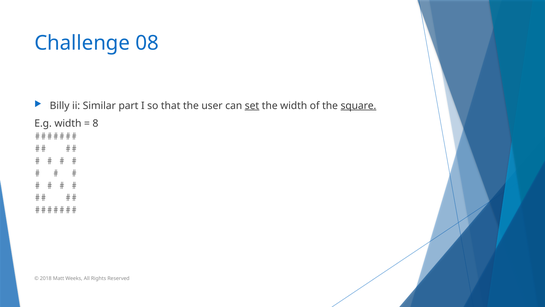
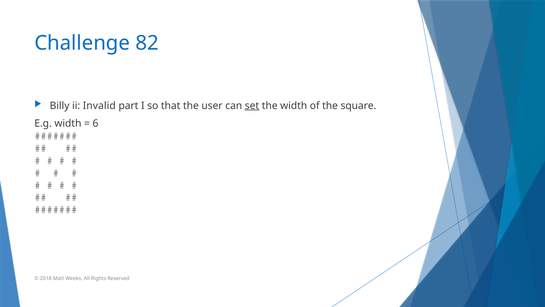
08: 08 -> 82 (147, 43)
Similar: Similar -> Invalid (99, 105)
square underline: present -> none (358, 105)
8: 8 -> 6 (95, 123)
